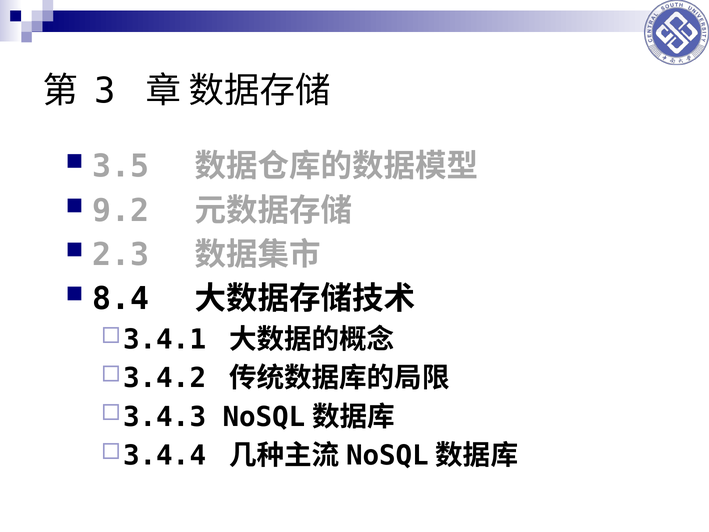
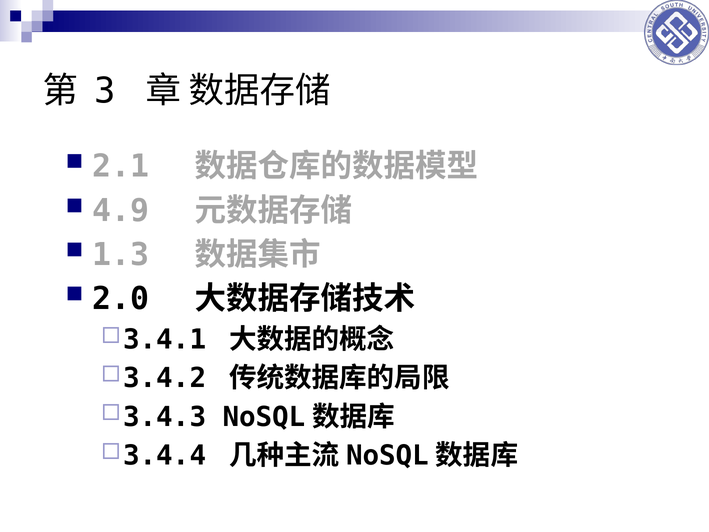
3.5: 3.5 -> 2.1 (121, 166)
9.2: 9.2 -> 4.9 (121, 211)
2.3: 2.3 -> 1.3 (121, 255)
8.4: 8.4 -> 2.0 (121, 299)
